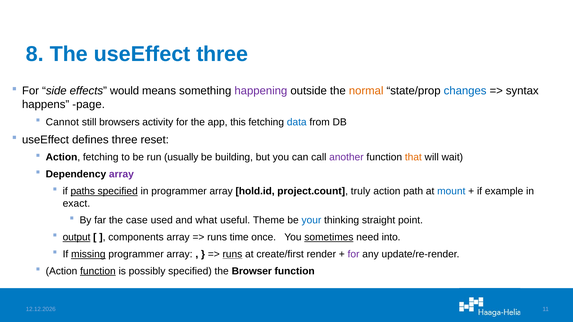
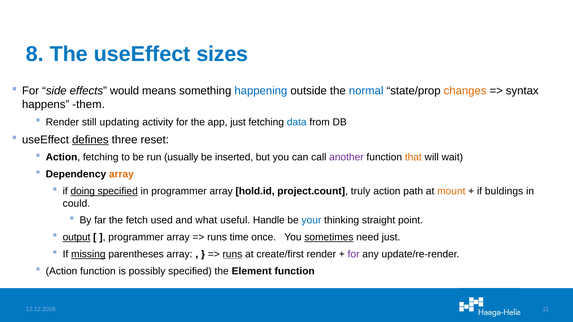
useEffect three: three -> sizes (222, 54)
happening colour: purple -> blue (261, 91)
normal colour: orange -> blue (366, 91)
changes colour: blue -> orange (465, 91)
page: page -> them (89, 105)
Cannot: Cannot -> Render (62, 122)
browsers: browsers -> updating (119, 122)
app this: this -> just (238, 122)
defines underline: none -> present (90, 140)
building: building -> inserted (234, 157)
array colour: purple -> orange (121, 174)
paths: paths -> doing (83, 191)
mount colour: blue -> orange (451, 191)
example: example -> buldings (504, 191)
exact: exact -> could (76, 204)
case: case -> fetch (137, 220)
Theme: Theme -> Handle (269, 220)
components: components -> programmer (136, 237)
need into: into -> just (391, 237)
missing programmer: programmer -> parentheses (136, 254)
function underline: present -> none (98, 271)
Browser: Browser -> Element (252, 271)
